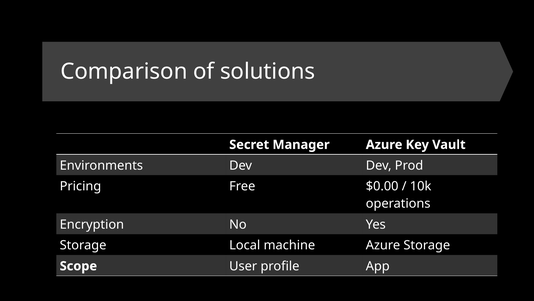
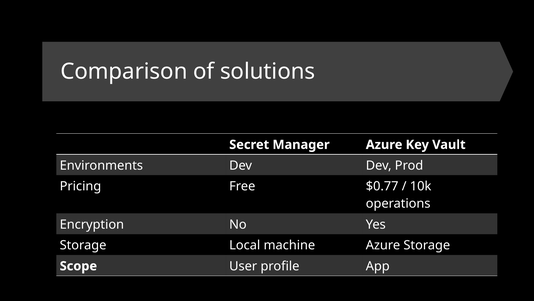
$0.00: $0.00 -> $0.77 (382, 186)
